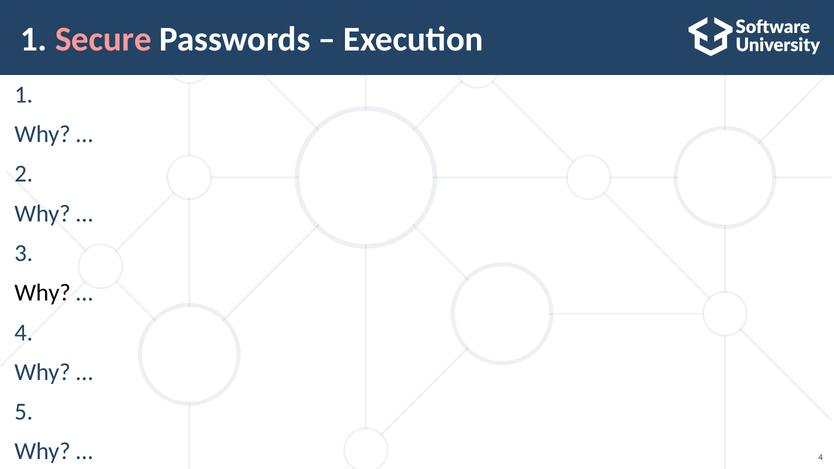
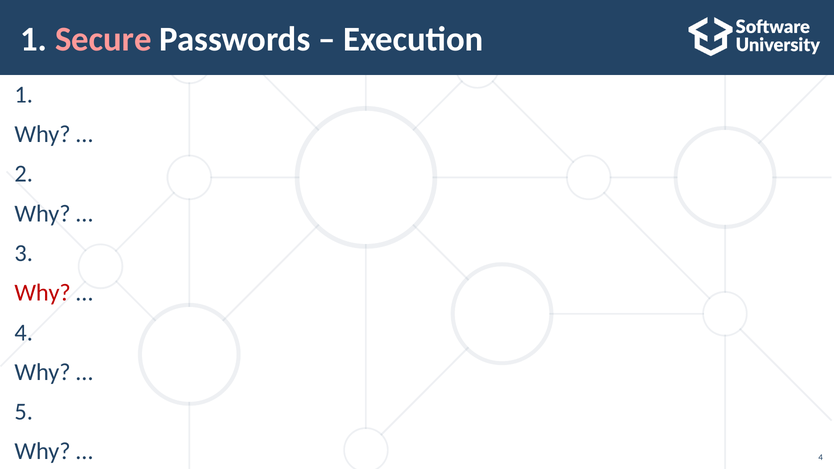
Why colour: black -> red (43, 293)
